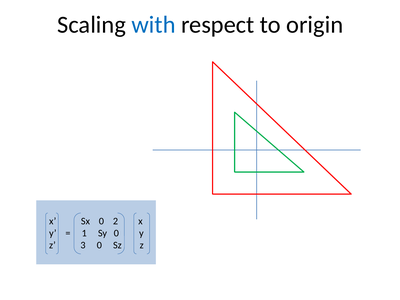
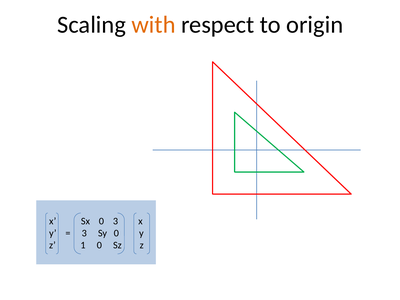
with colour: blue -> orange (153, 25)
0 2: 2 -> 3 (116, 221)
1: 1 -> 3 (84, 233)
3: 3 -> 1 (83, 245)
